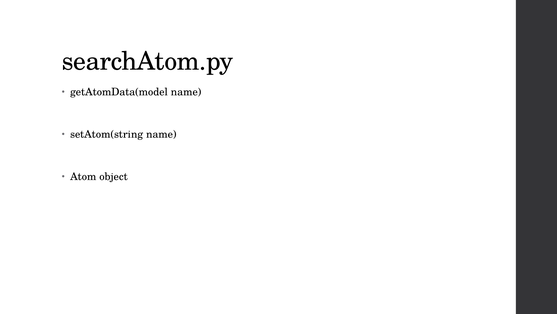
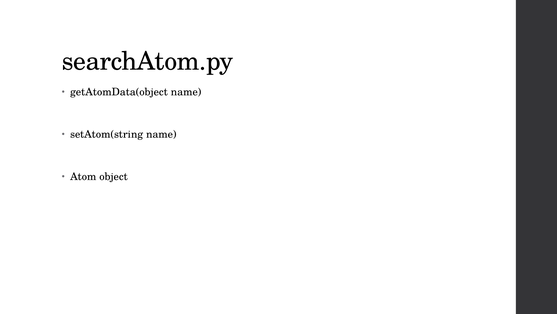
getAtomData(model: getAtomData(model -> getAtomData(object (119, 92)
